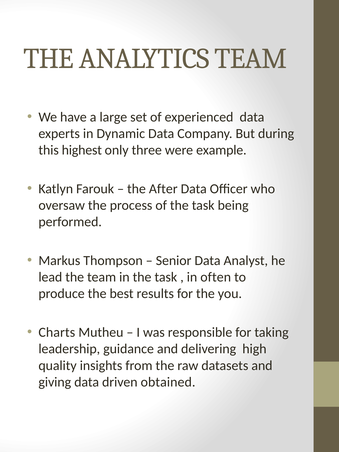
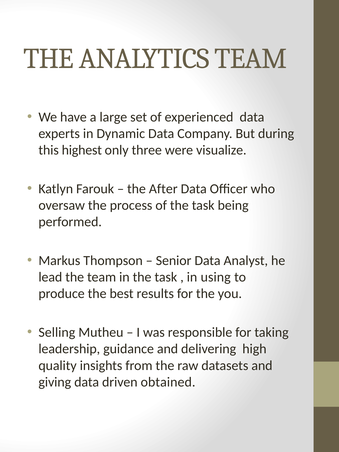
example: example -> visualize (221, 150)
often: often -> using (216, 277)
Charts: Charts -> Selling (57, 332)
